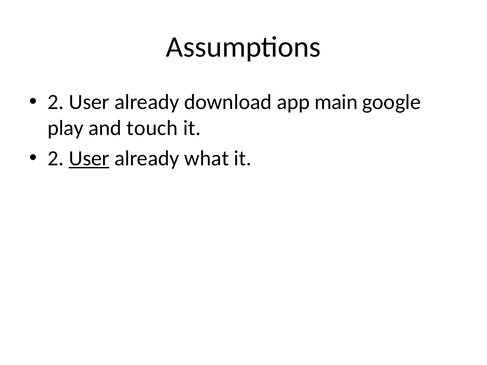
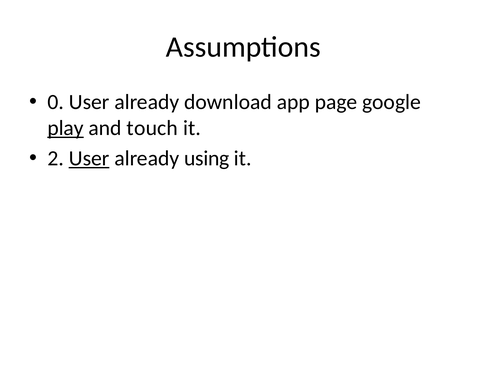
2: 2 -> 0 (56, 102)
main: main -> page (336, 102)
play underline: none -> present (66, 128)
what: what -> using (207, 158)
